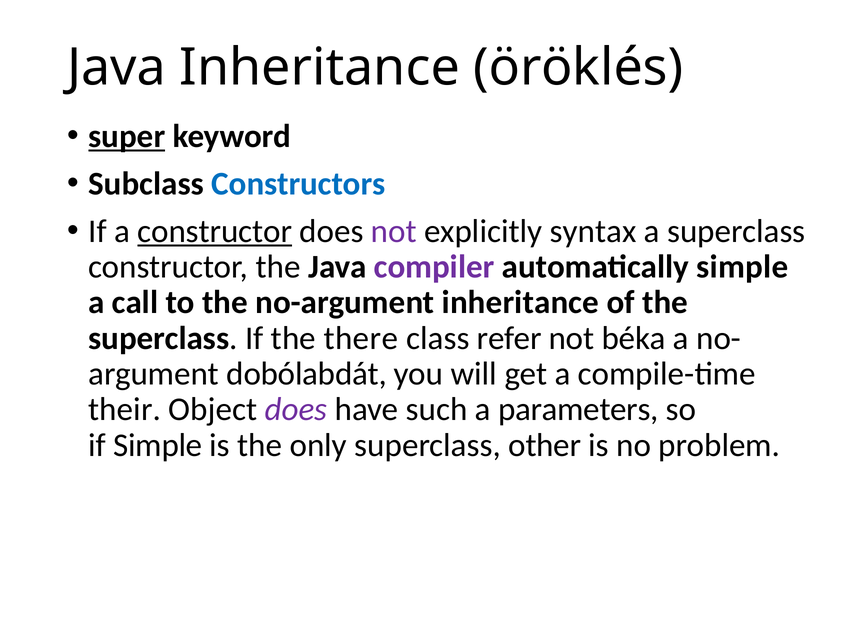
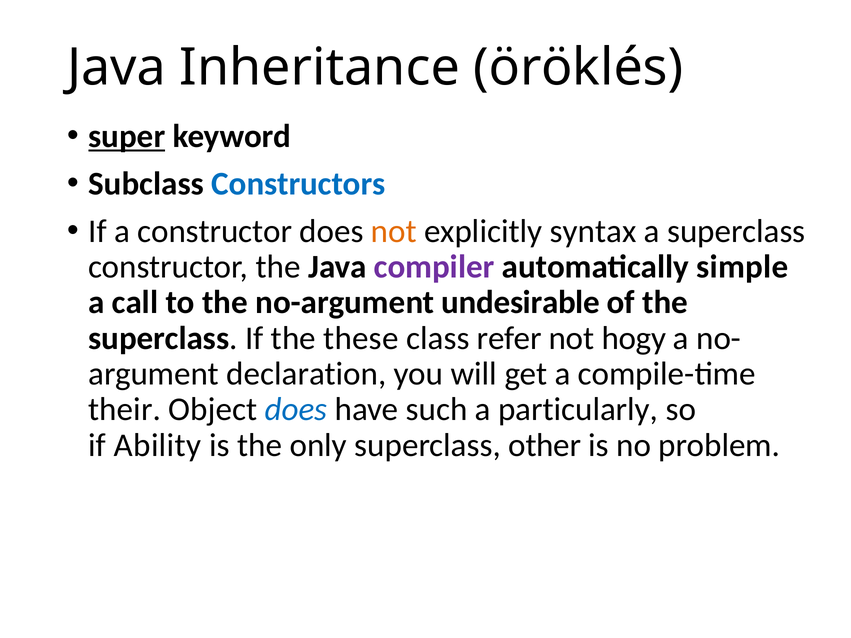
constructor underline: present -> none (215, 231)
not colour: purple -> orange (394, 231)
no-argument inheritance: inheritance -> undesirable (521, 303)
there: there -> these (361, 338)
béka: béka -> hogy (634, 338)
dobólabdát: dobólabdát -> declaration (306, 374)
does colour: purple -> blue (296, 410)
parameters: parameters -> particularly (578, 410)
if Simple: Simple -> Ability (157, 445)
